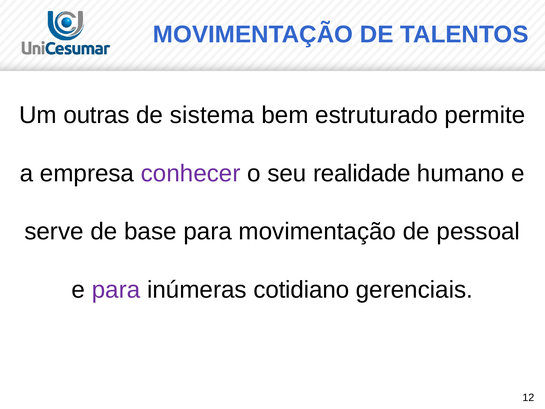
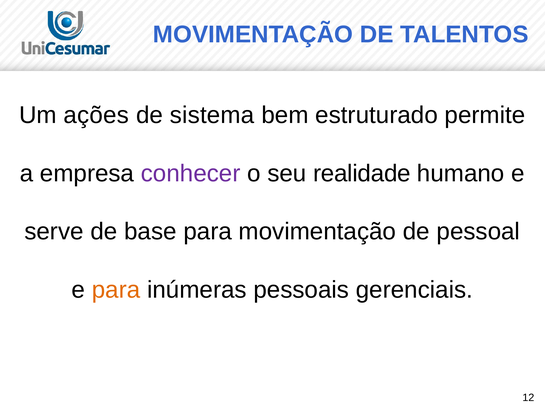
outras: outras -> ações (96, 115)
para colour: purple -> orange (116, 290)
cotidiano: cotidiano -> pessoais (301, 290)
